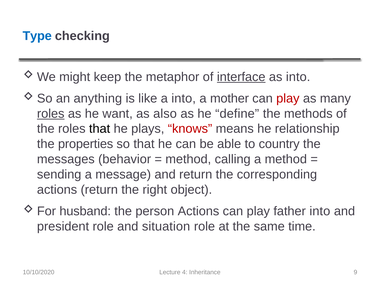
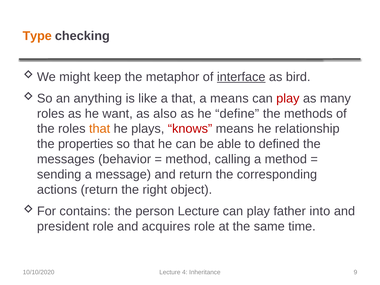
Type colour: blue -> orange (37, 36)
as into: into -> bird (298, 77)
a into: into -> that (184, 98)
a mother: mother -> means (229, 98)
roles underline: present -> none (51, 114)
that colour: black -> orange (100, 129)
country: country -> defined (279, 144)
husband: husband -> contains (85, 211)
person Actions: Actions -> Lecture (199, 211)
situation: situation -> acquires (166, 226)
